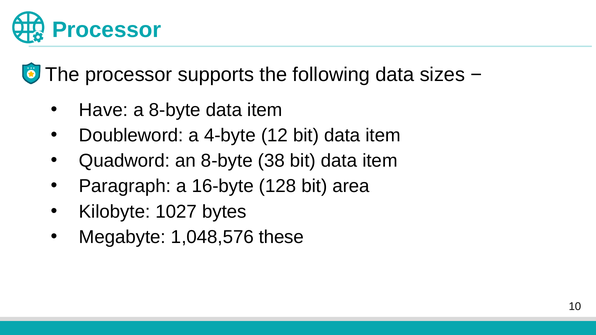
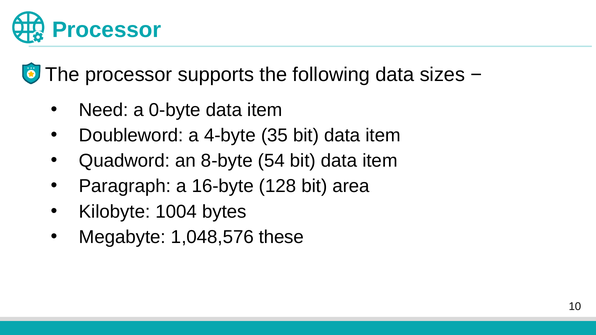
Have: Have -> Need (104, 110)
a 8-byte: 8-byte -> 0-byte (175, 110)
12: 12 -> 35 (274, 135)
38: 38 -> 54 (271, 161)
1027: 1027 -> 1004 (176, 212)
